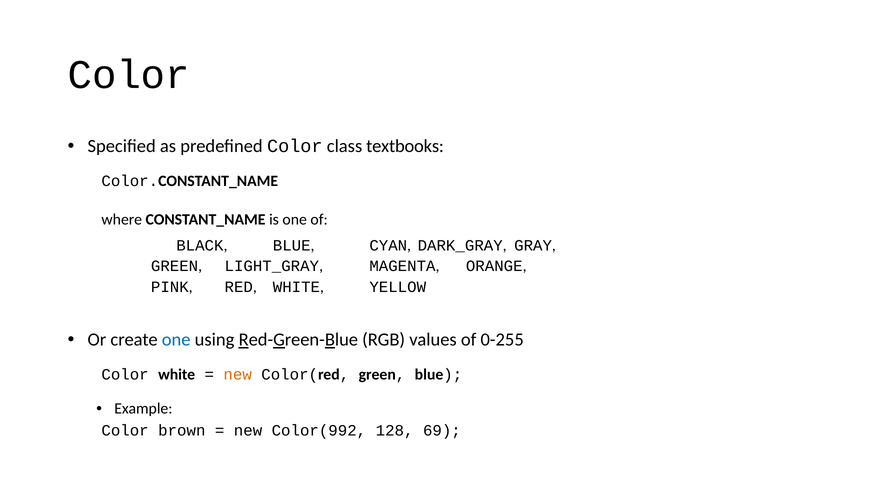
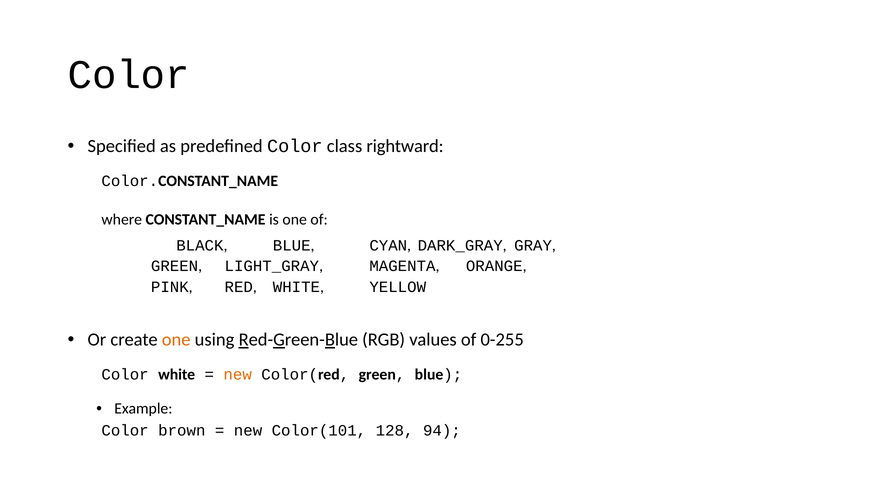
textbooks: textbooks -> rightward (405, 146)
one colour: blue -> orange (176, 340)
Color(992: Color(992 -> Color(101 (319, 430)
69: 69 -> 94 (442, 430)
